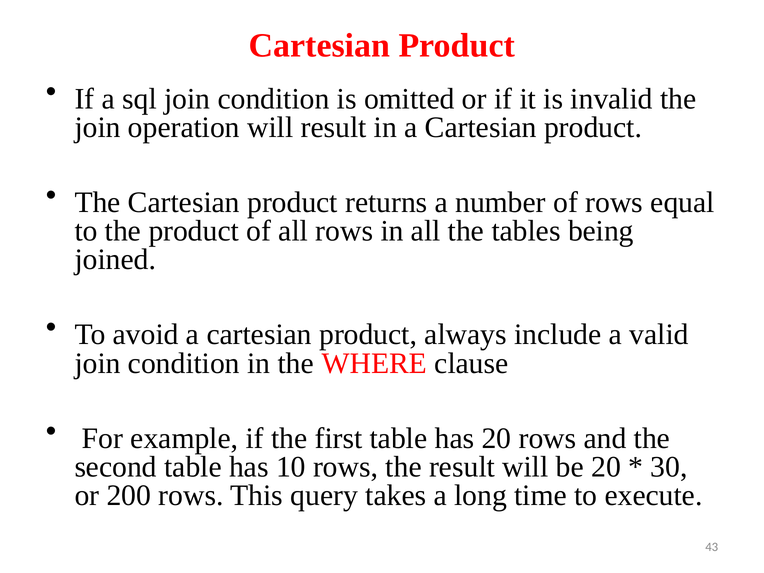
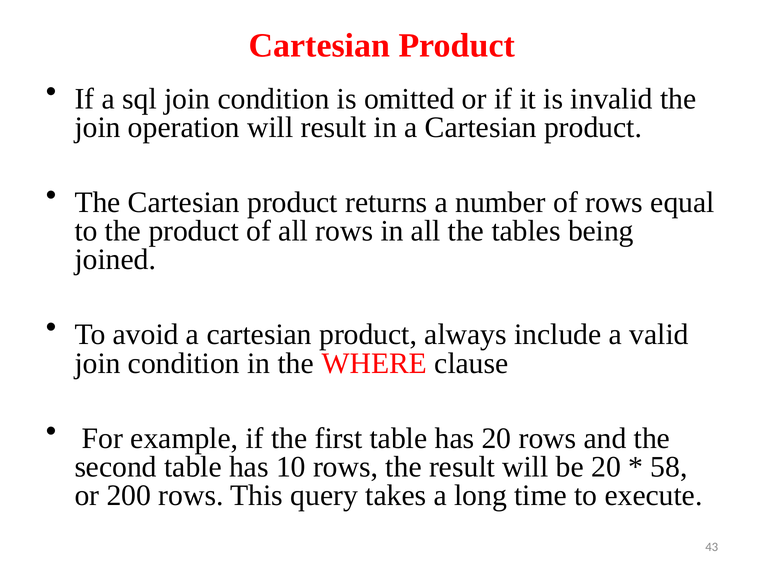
30: 30 -> 58 (669, 467)
